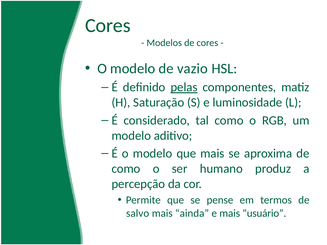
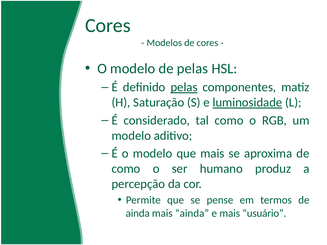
de vazio: vazio -> pelas (192, 69)
luminosidade underline: none -> present (247, 103)
salvo: salvo -> ainda (138, 213)
